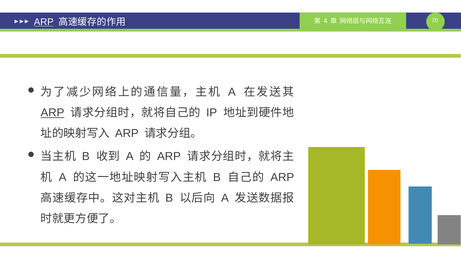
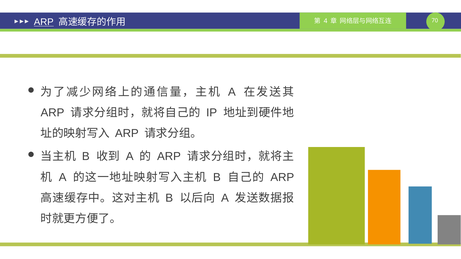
ARP underline: present -> none (52, 113)
